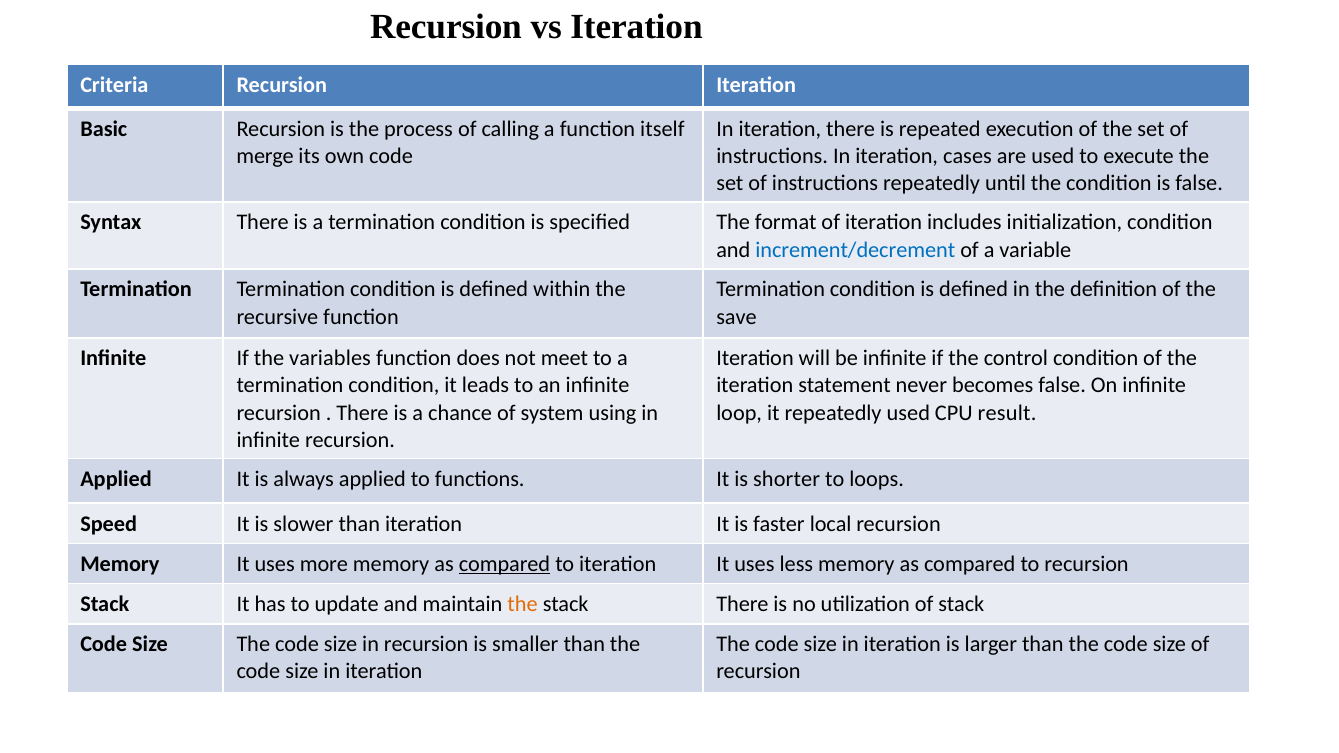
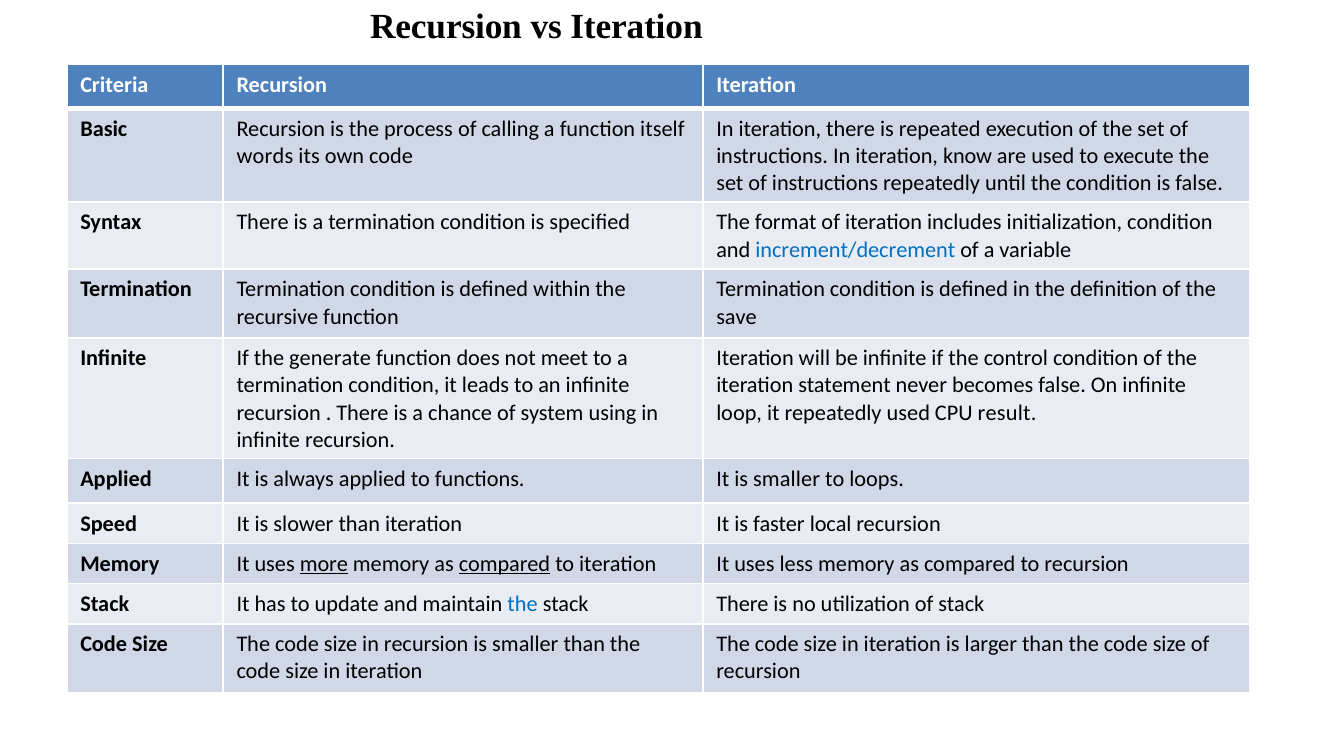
merge: merge -> words (265, 156)
cases: cases -> know (968, 156)
variables: variables -> generate (330, 358)
It is shorter: shorter -> smaller (787, 479)
more underline: none -> present (324, 564)
the colour: orange -> blue (523, 604)
